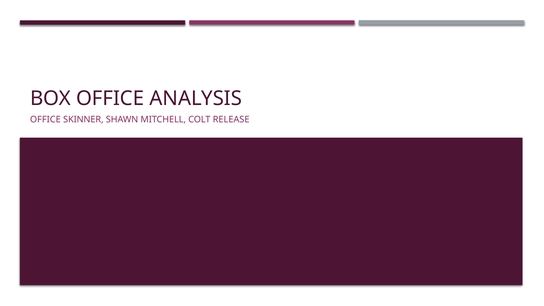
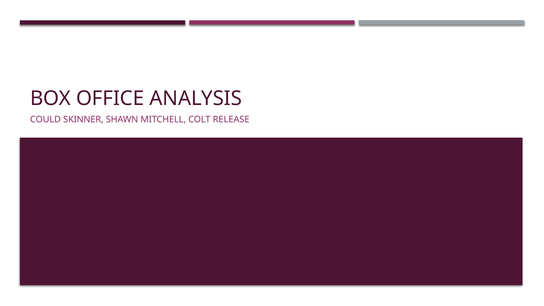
OFFICE: OFFICE -> COULD (45, 119)
